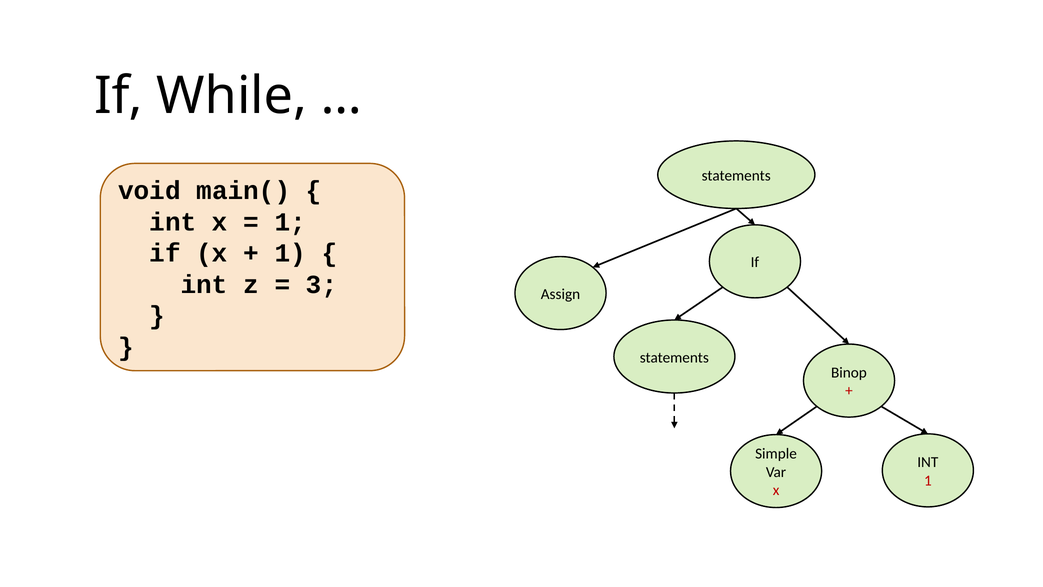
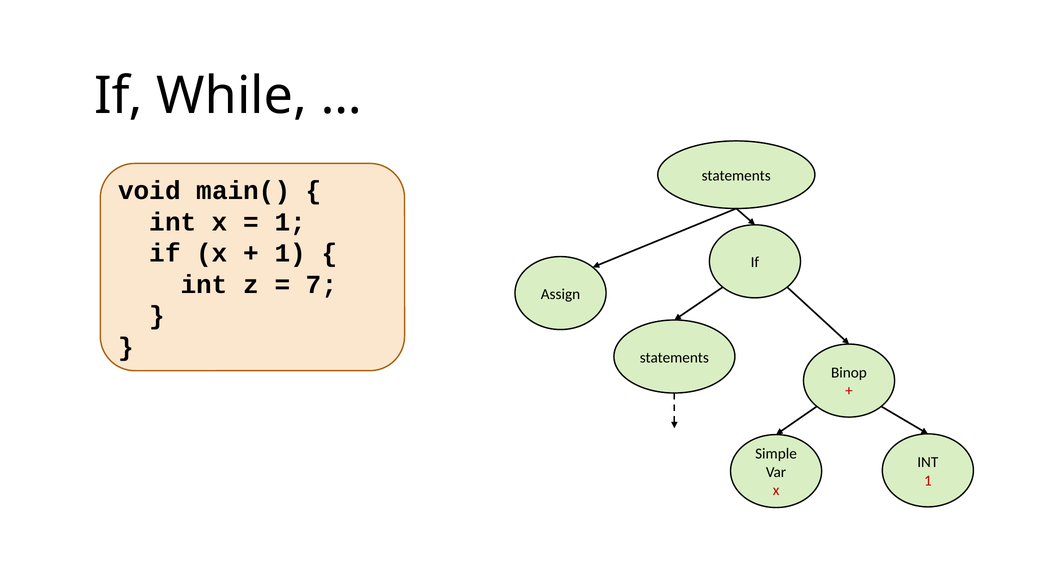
3: 3 -> 7 (322, 284)
